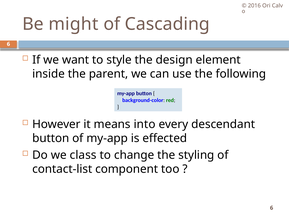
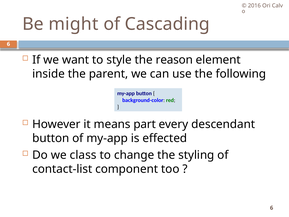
design: design -> reason (174, 60)
into: into -> part (145, 124)
